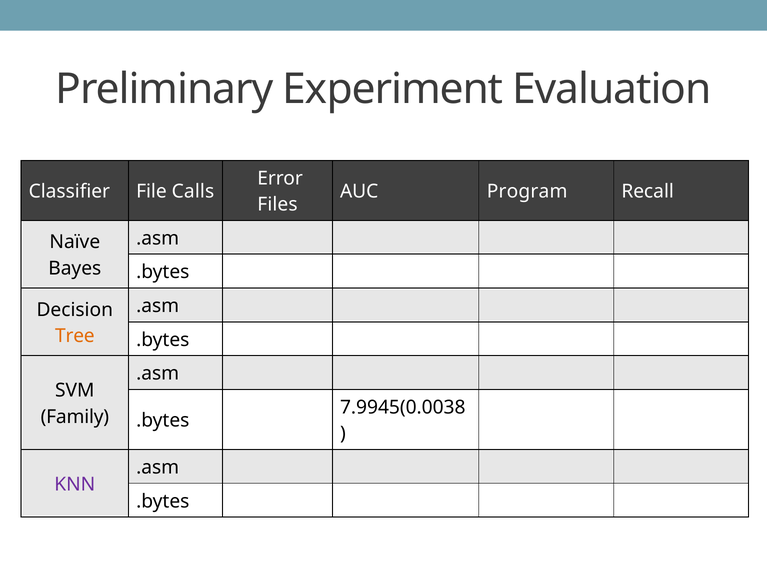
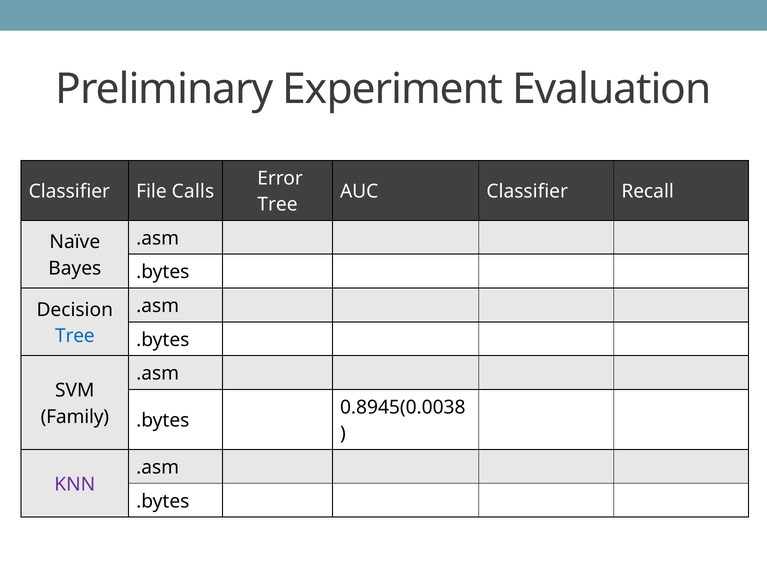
AUC Program: Program -> Classifier (527, 191)
Files: Files -> Tree (277, 204)
Tree colour: orange -> blue (75, 336)
7.9945(0.0038: 7.9945(0.0038 -> 0.8945(0.0038 (403, 407)
